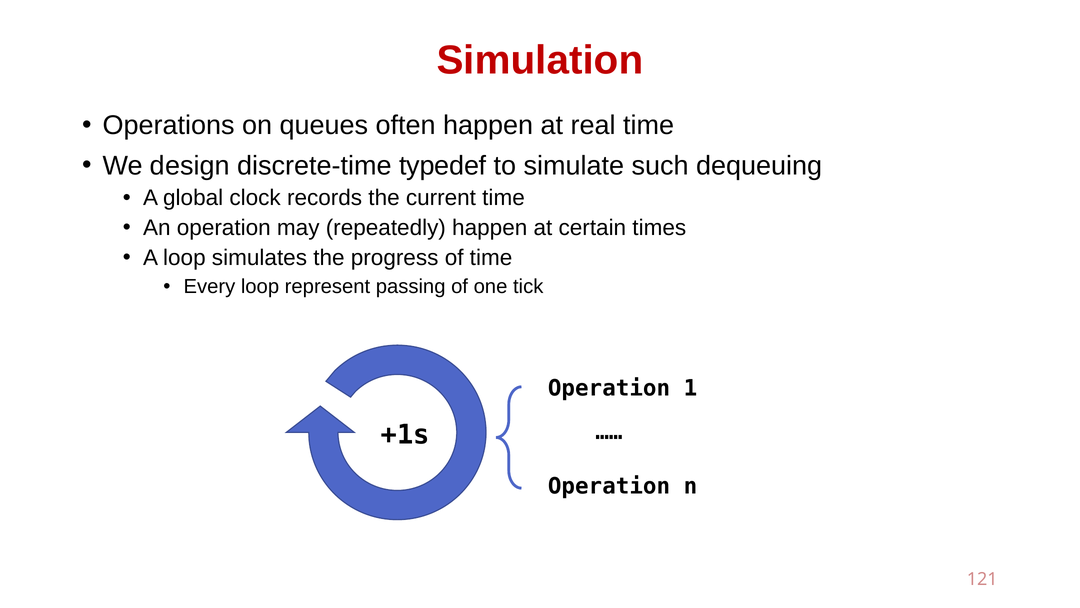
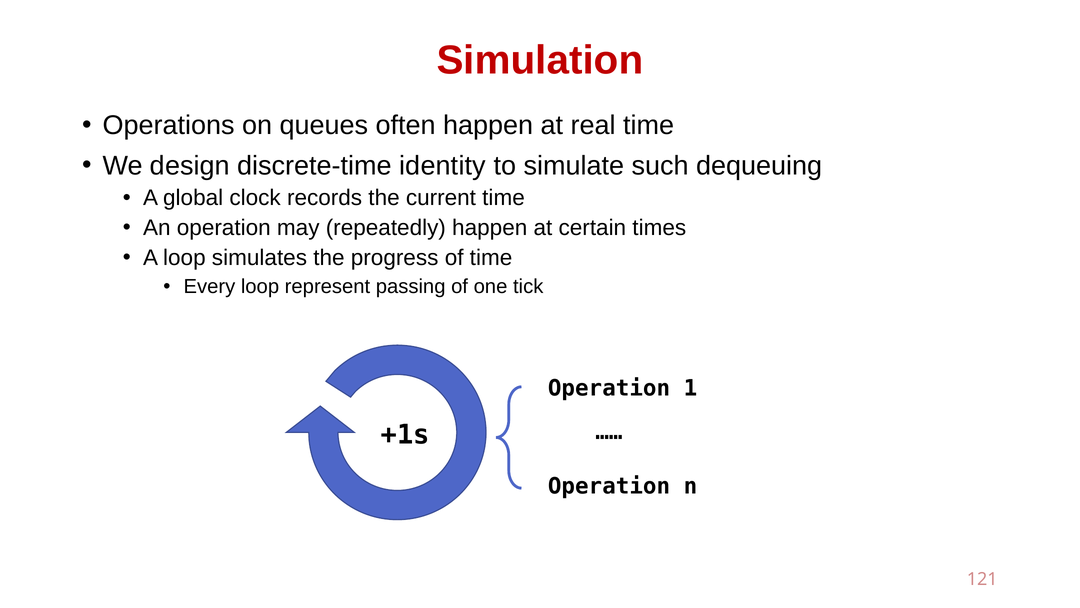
typedef: typedef -> identity (443, 165)
